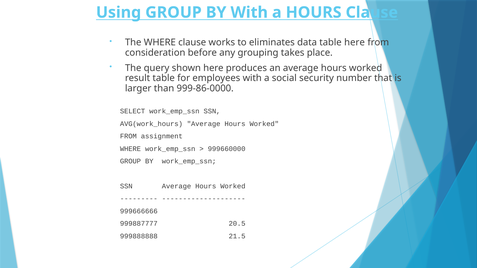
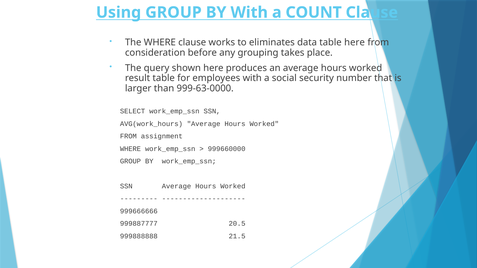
a HOURS: HOURS -> COUNT (314, 12)
999-86-0000: 999-86-0000 -> 999-63-0000 (205, 88)
